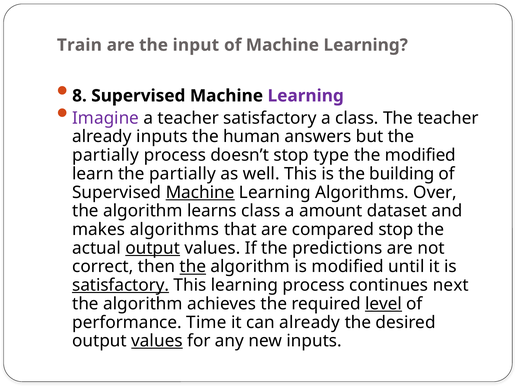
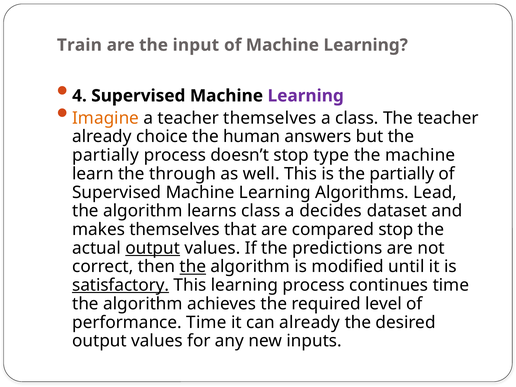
8: 8 -> 4 (79, 96)
Imagine colour: purple -> orange (106, 118)
teacher satisfactory: satisfactory -> themselves (270, 118)
already inputs: inputs -> choice (162, 137)
the modified: modified -> machine (420, 155)
learn the partially: partially -> through (183, 174)
is the building: building -> partially (402, 174)
Machine underline: present -> none (200, 192)
Over: Over -> Lead (435, 192)
amount: amount -> decides (331, 211)
makes algorithms: algorithms -> themselves (175, 229)
continues next: next -> time (451, 285)
level underline: present -> none (384, 304)
values underline: present -> none (157, 341)
